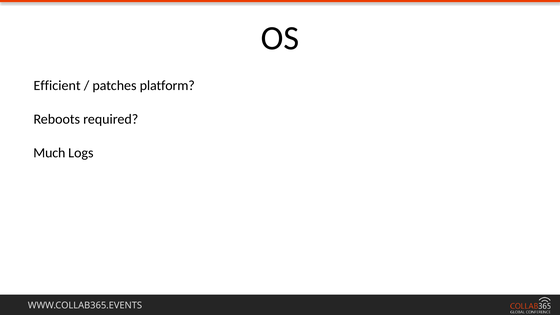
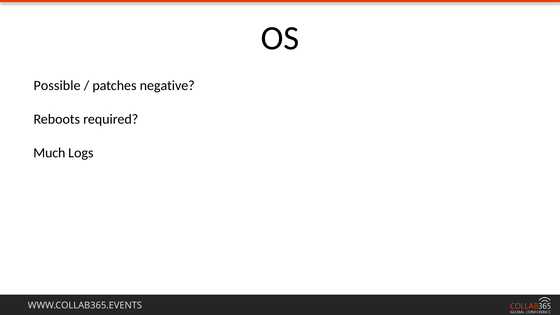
Efficient: Efficient -> Possible (57, 86)
platform: platform -> negative (167, 86)
